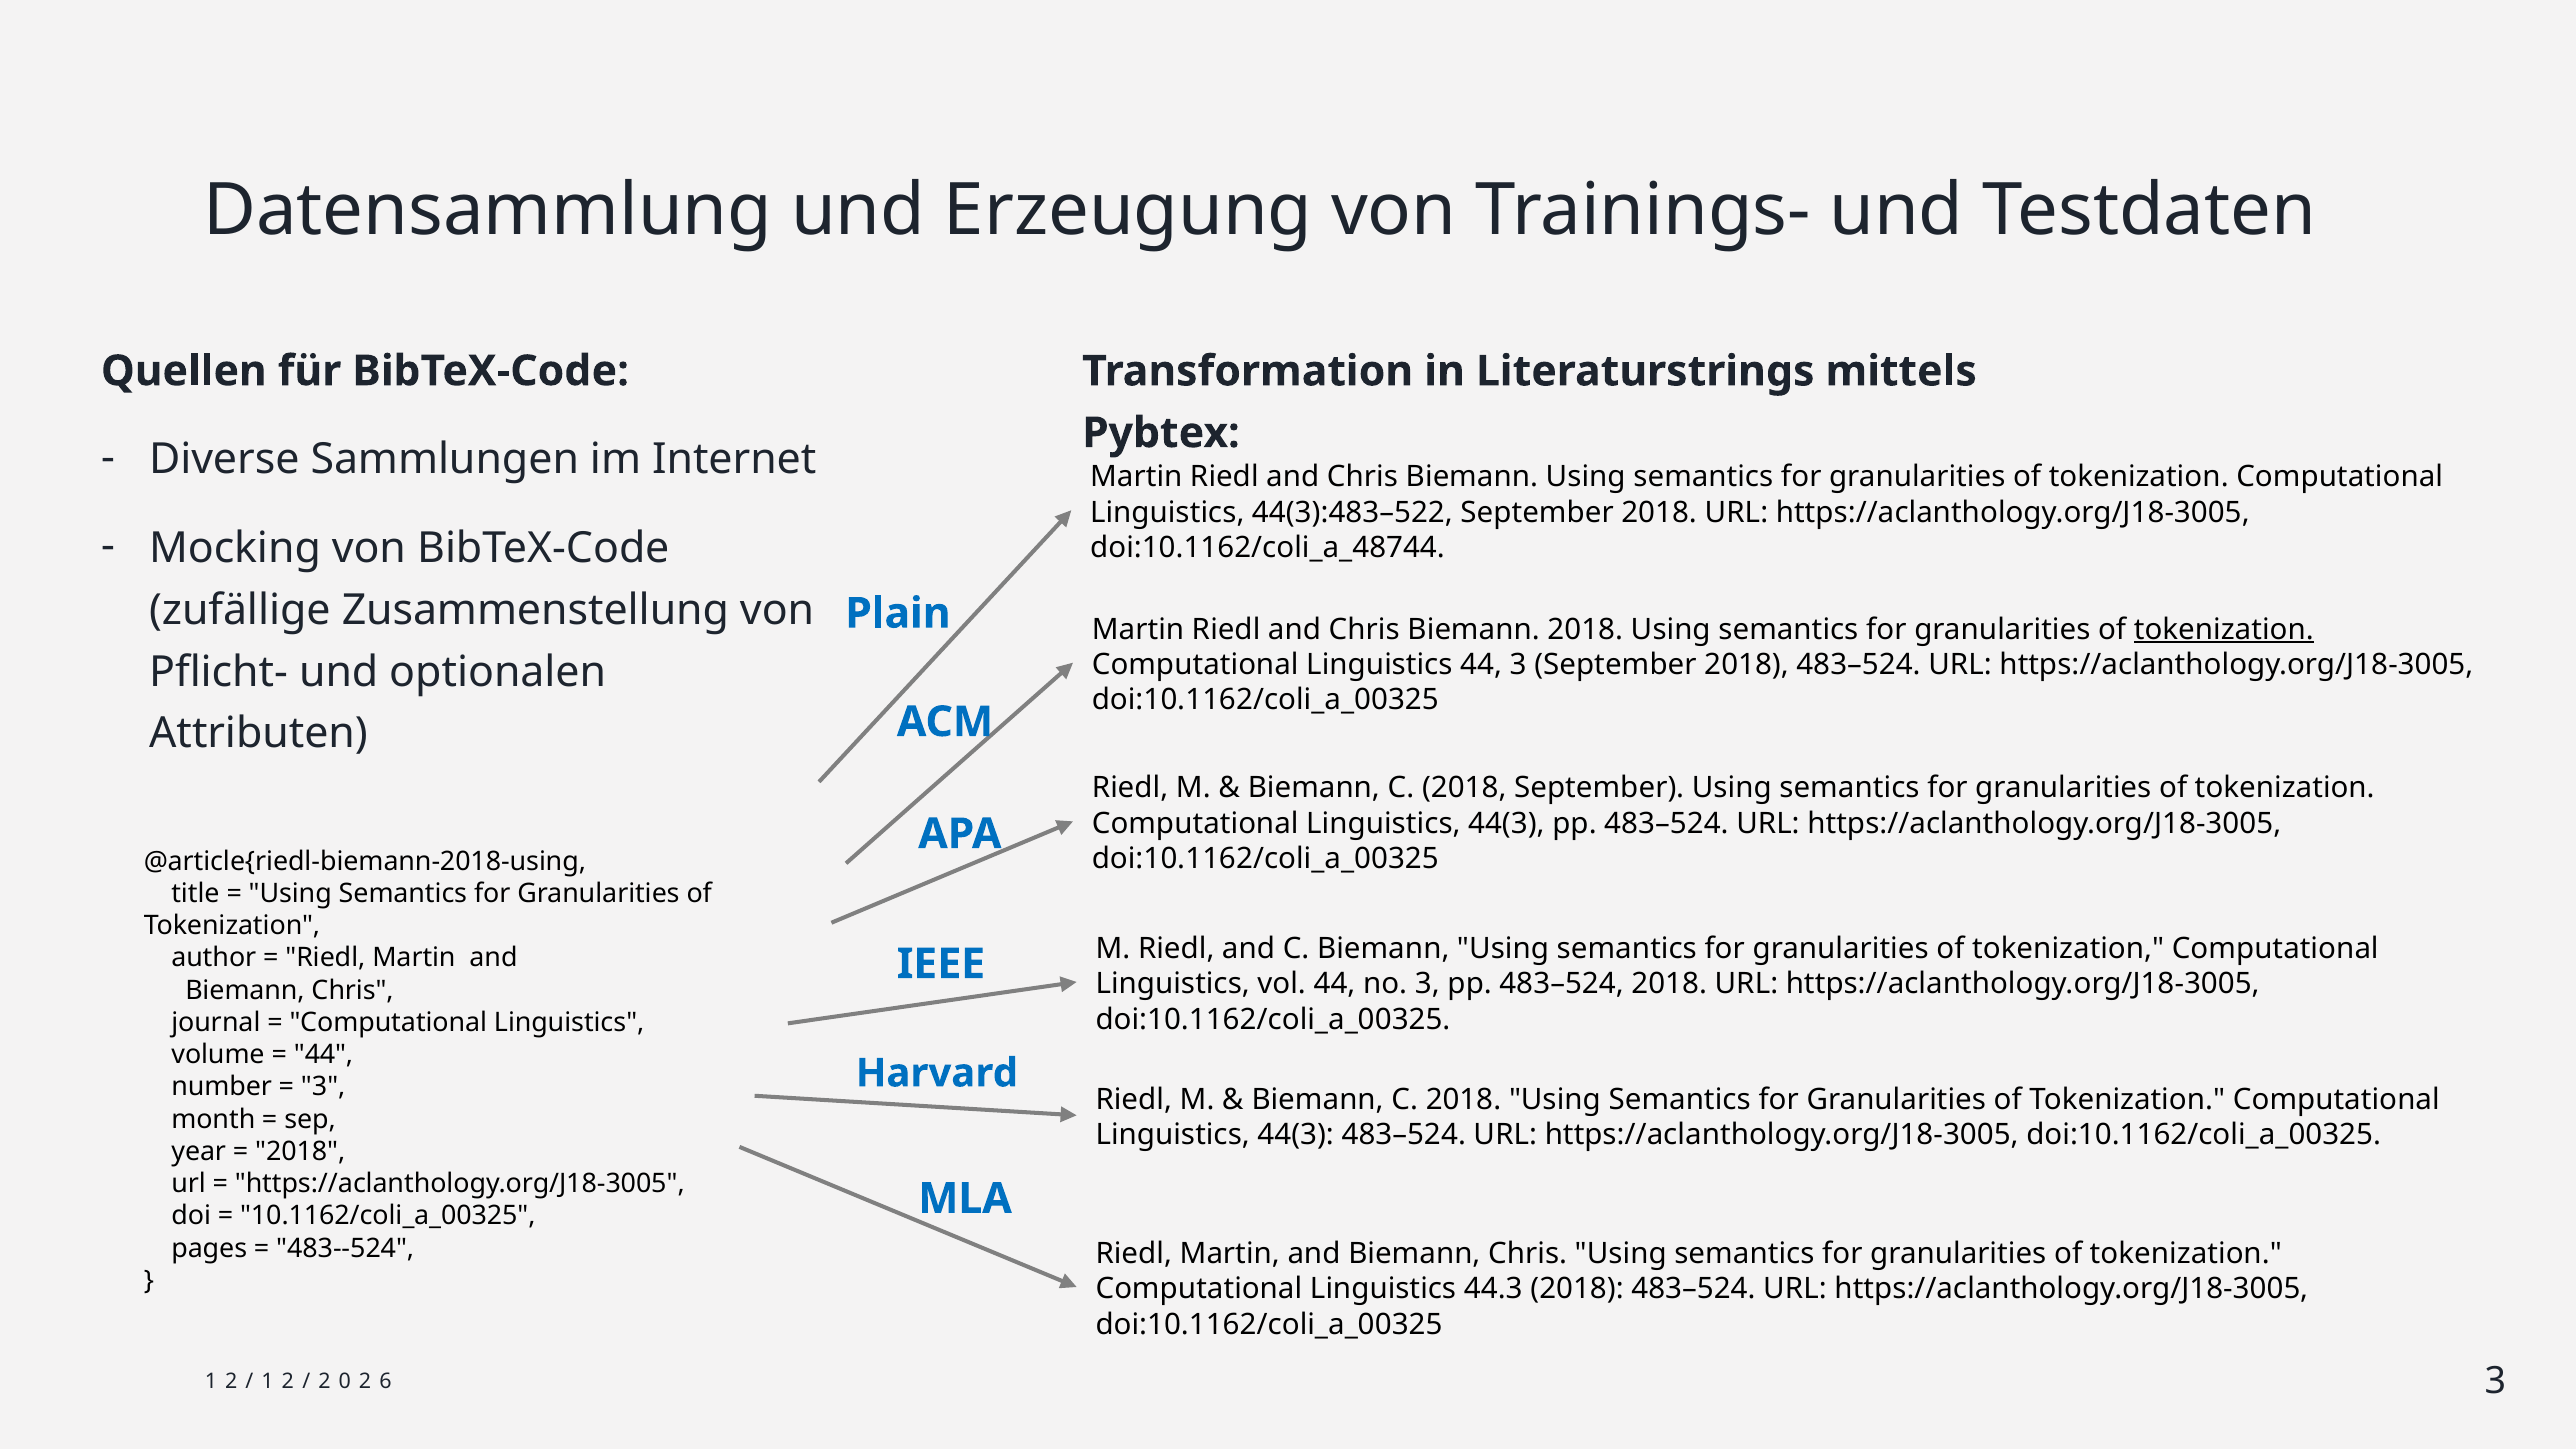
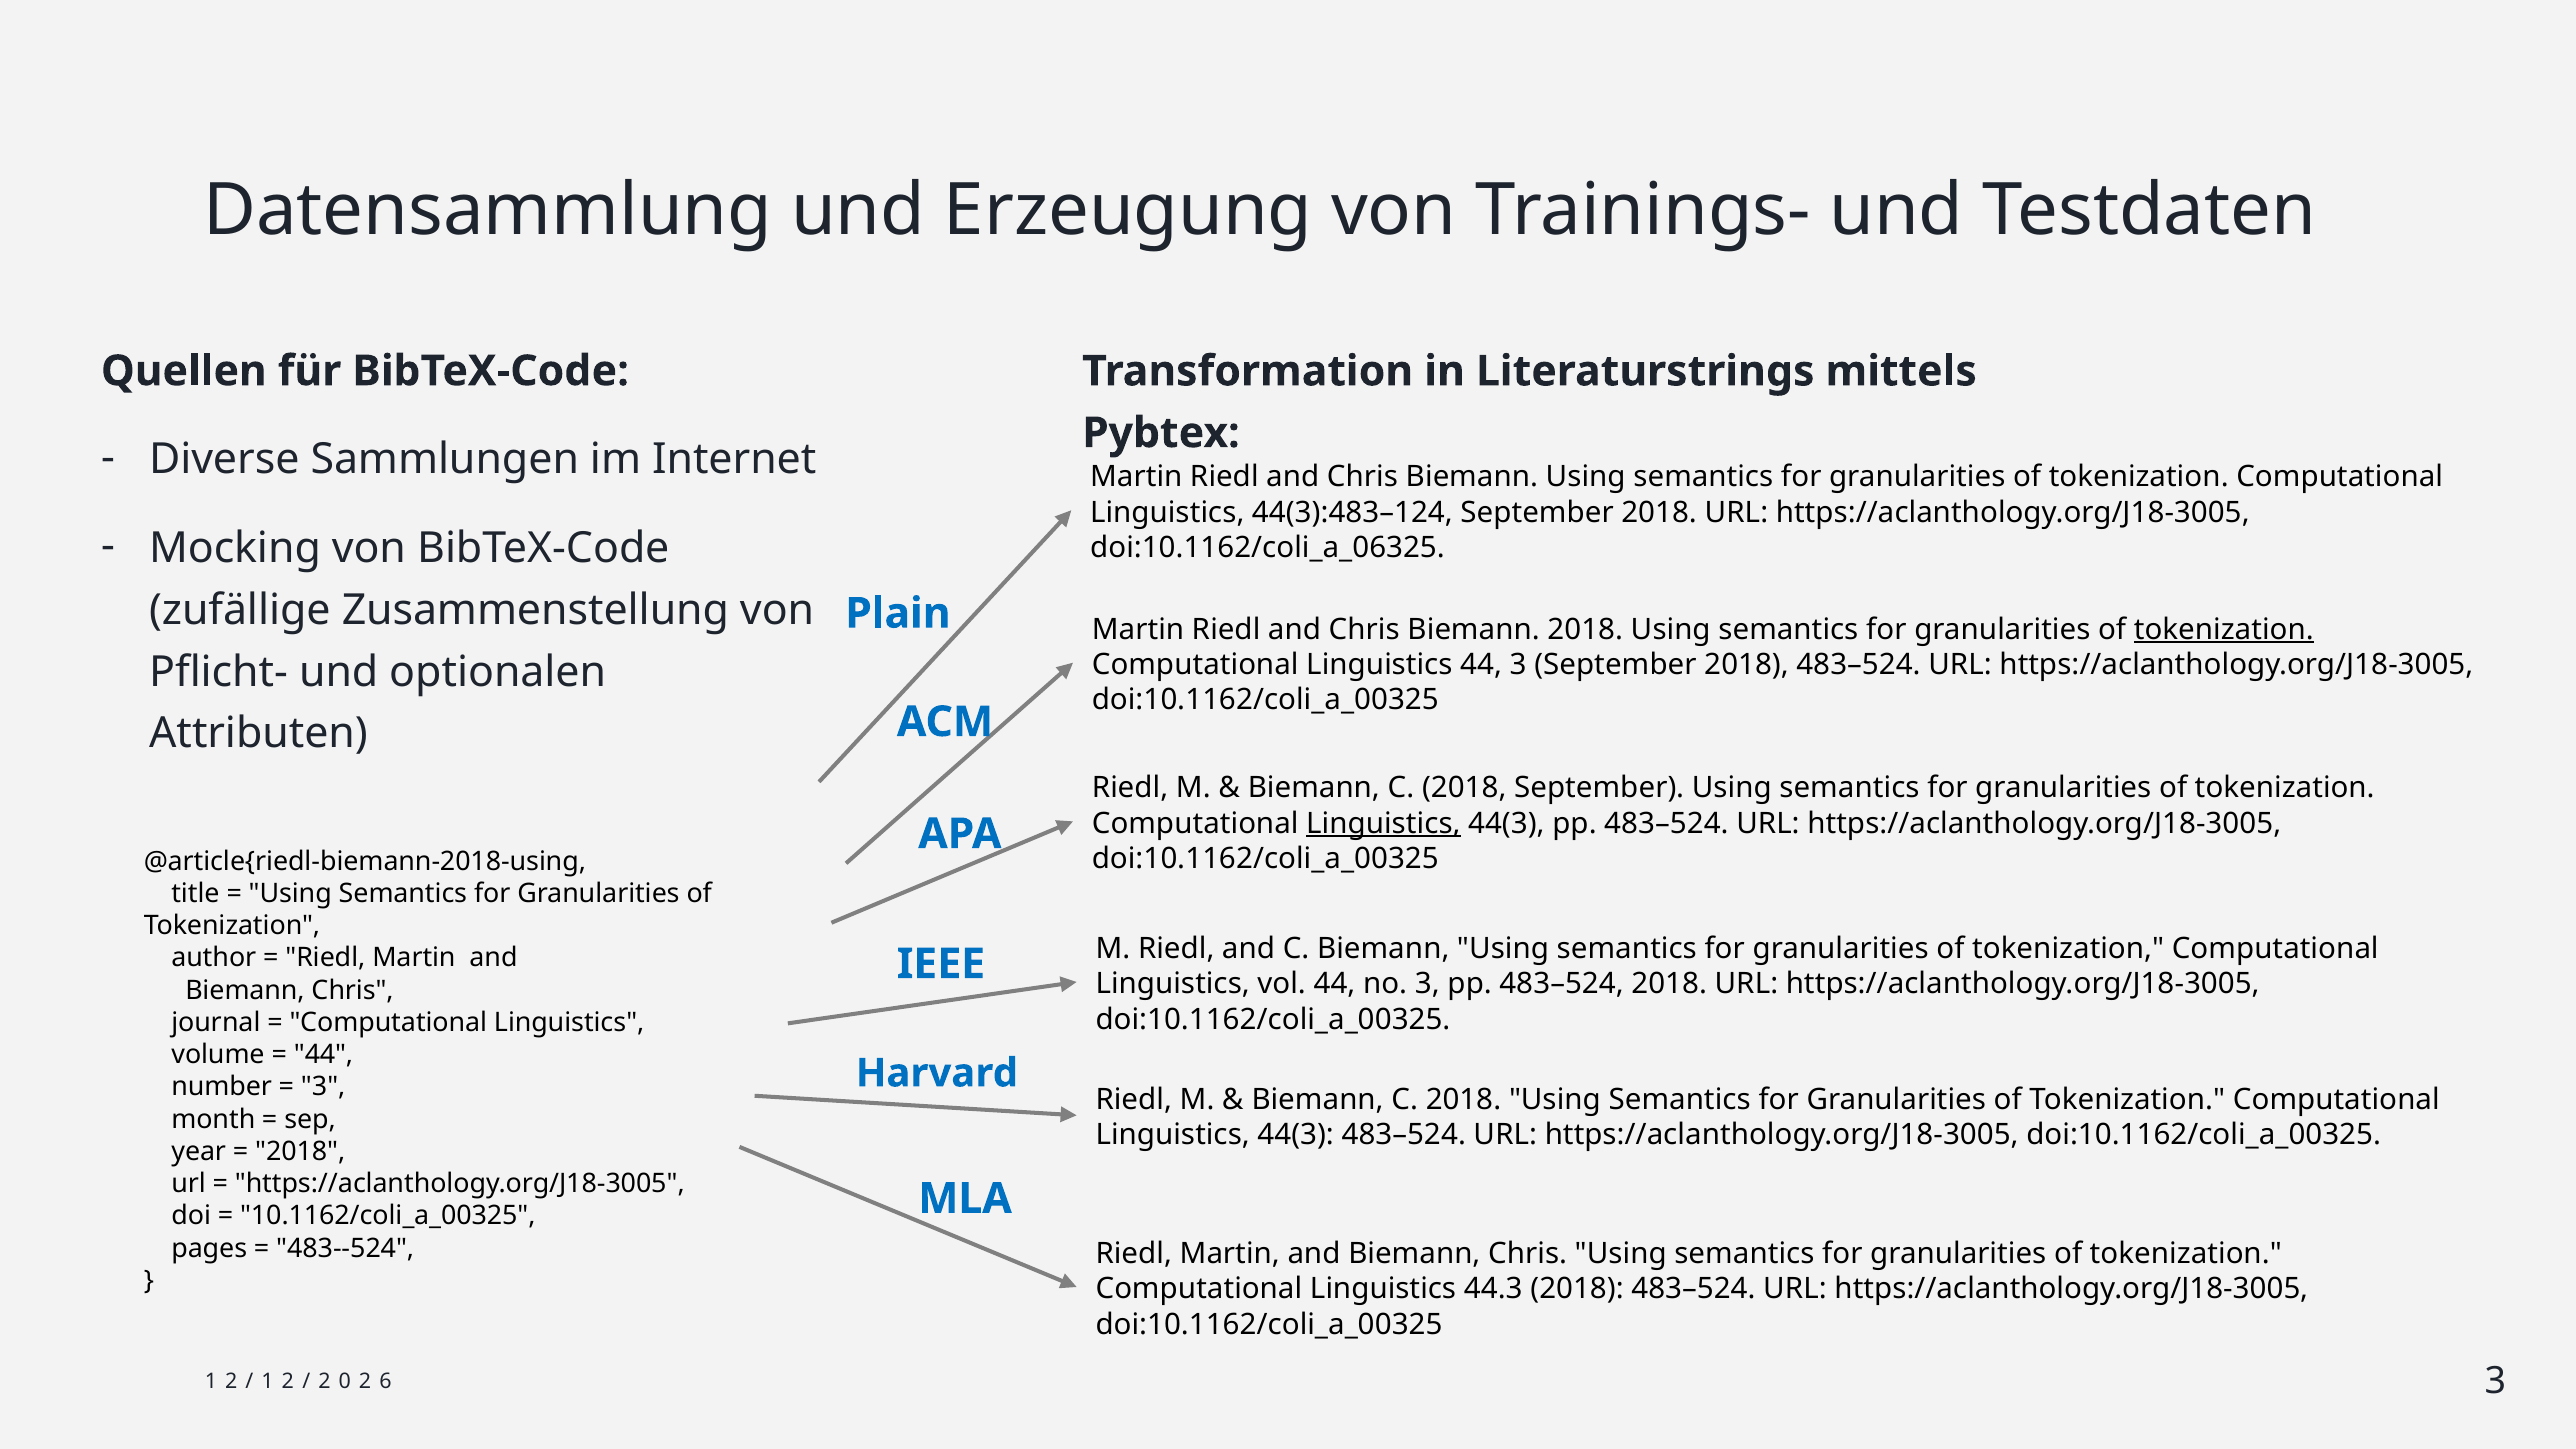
44(3):483–522: 44(3):483–522 -> 44(3):483–124 (1352, 512)
doi:10.1162/coli_a_48744: doi:10.1162/coli_a_48744 -> doi:10.1162/coli_a_06325 (1268, 548)
Linguistics underline: none -> present (1383, 823)
